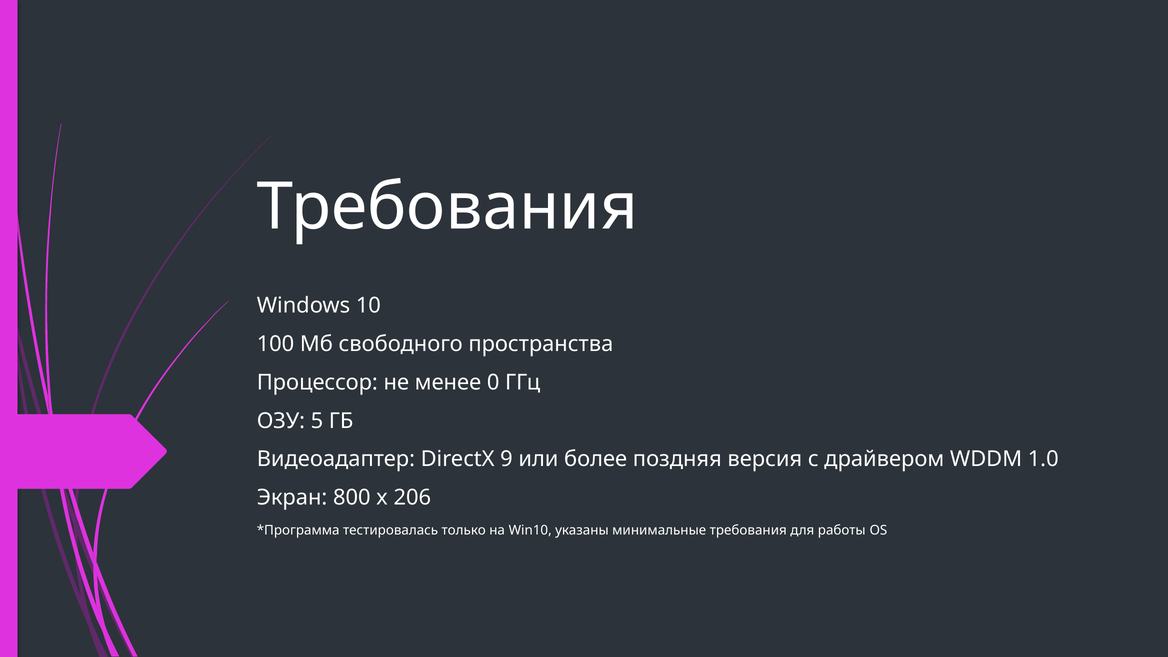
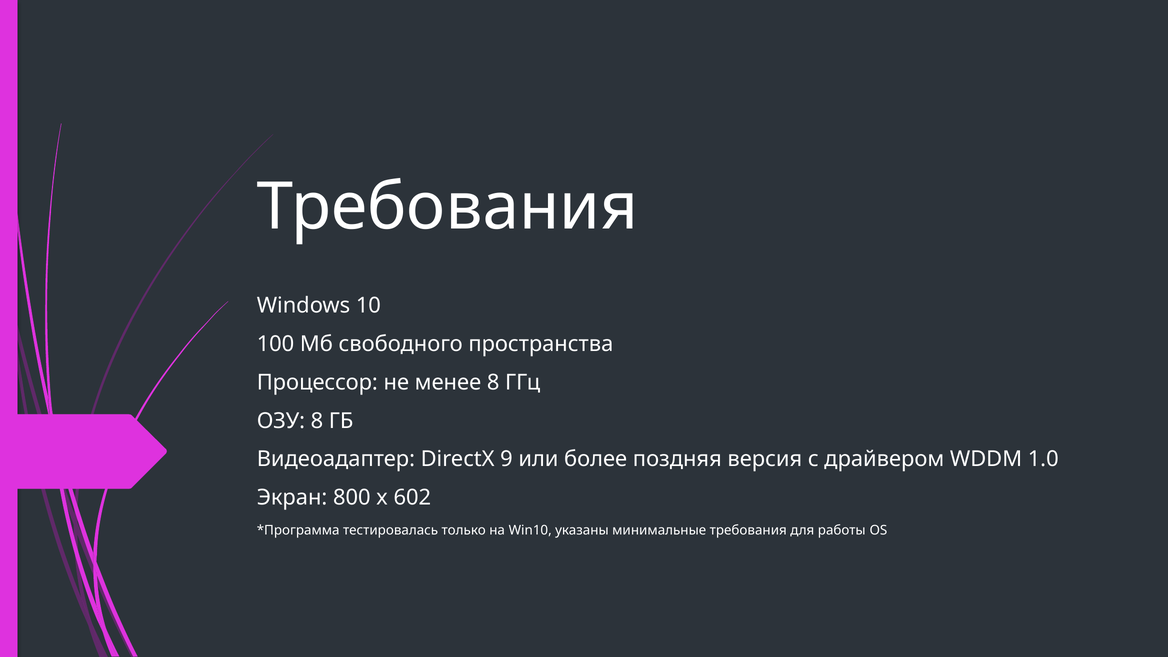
менее 0: 0 -> 8 (493, 382)
ОЗУ 5: 5 -> 8 (317, 421)
206: 206 -> 602 (412, 498)
